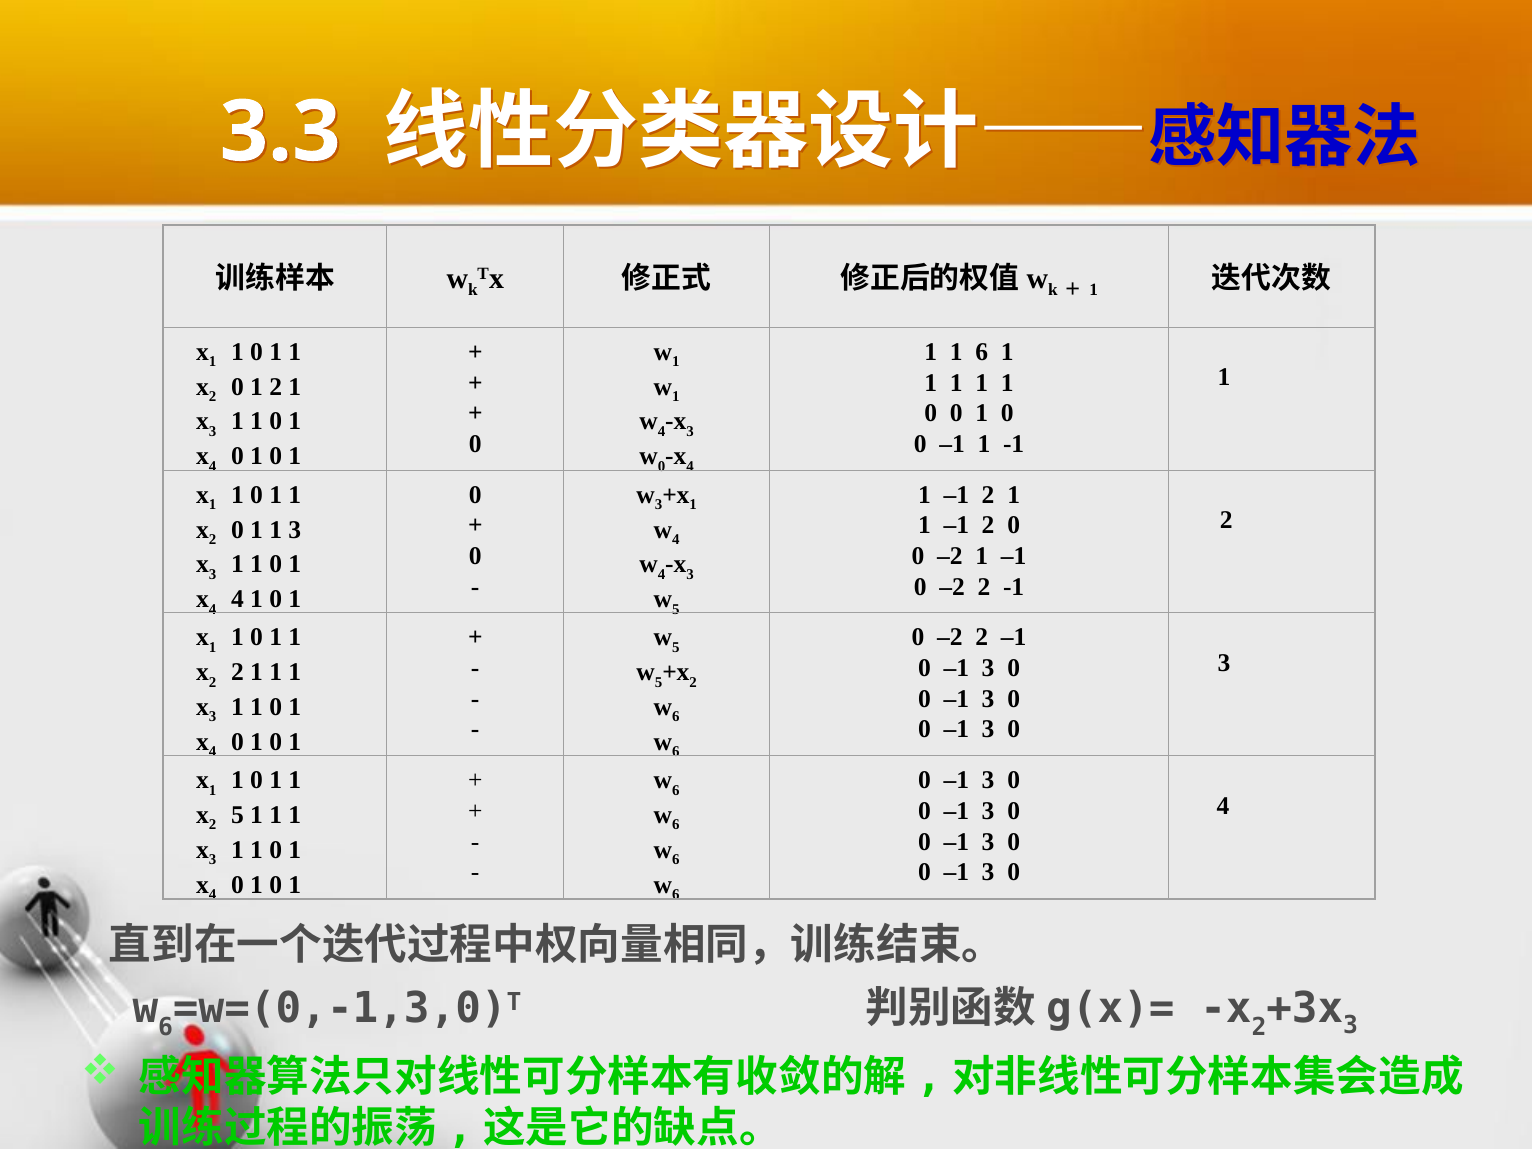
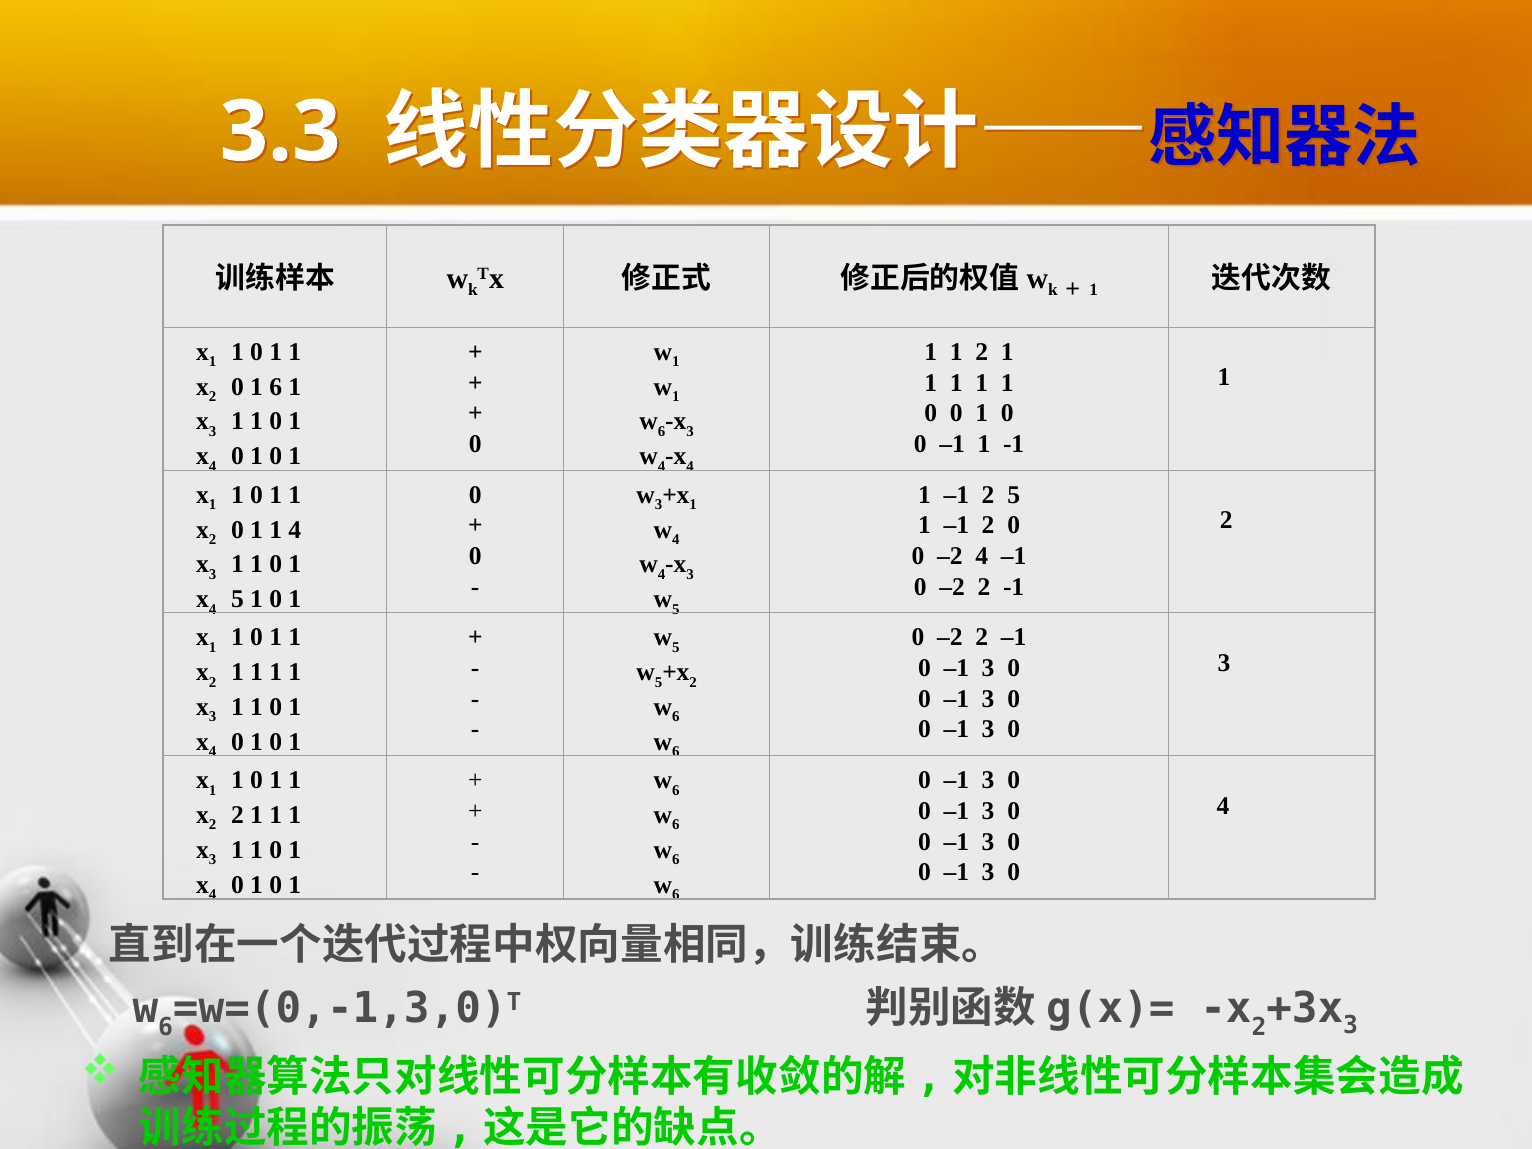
1 6: 6 -> 2 (982, 352)
1 2: 2 -> 6 (276, 387)
4: 4 -> 6 (662, 431)
0: 0 -> 4 (662, 466)
–1 2 1: 1 -> 5 (1014, 495)
1 3: 3 -> 4 (295, 530)
–2 1: 1 -> 4 (982, 556)
4 4: 4 -> 5 (237, 599)
2: 2 -> 1 (237, 672)
2 5: 5 -> 2 (237, 815)
